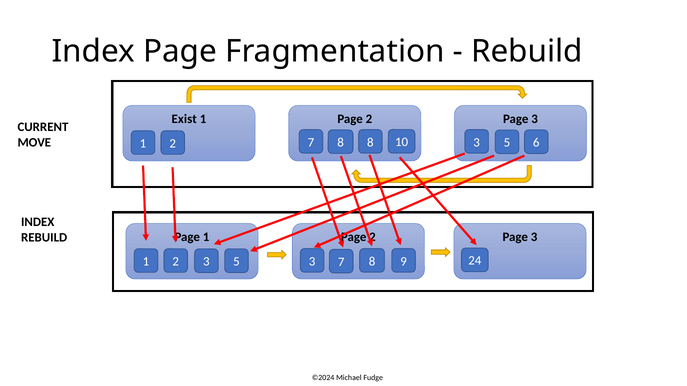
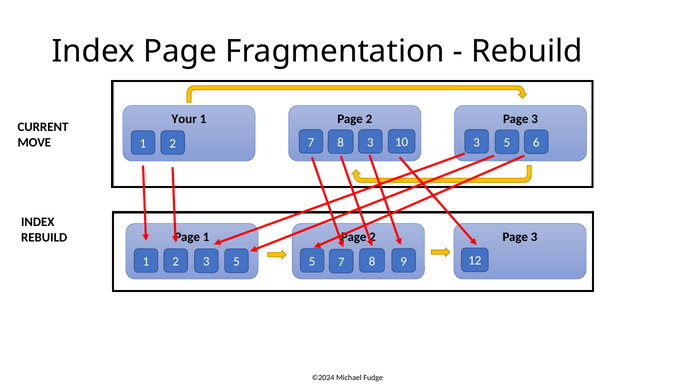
Exist: Exist -> Your (184, 119)
2 7 8: 8 -> 3 (370, 142)
24: 24 -> 12 (475, 261)
5 3: 3 -> 5 (312, 262)
